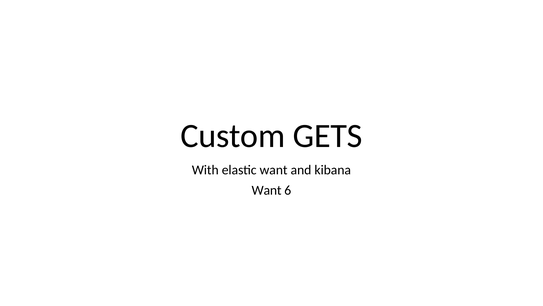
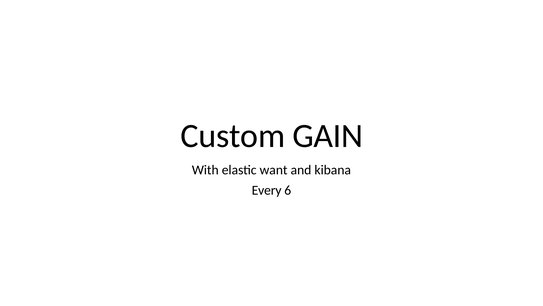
GETS: GETS -> GAIN (328, 136)
Want: Want -> Every (267, 190)
